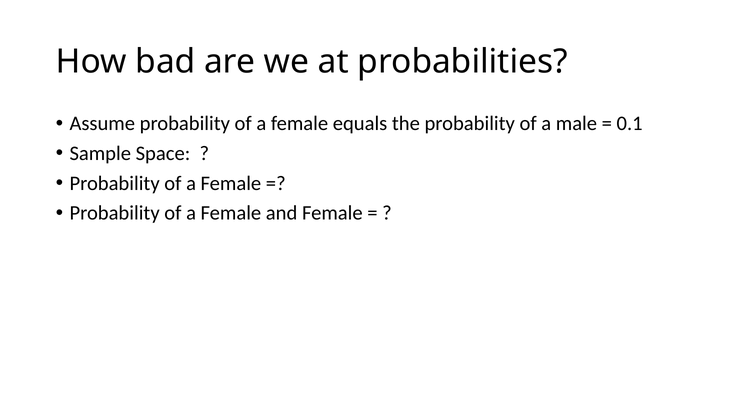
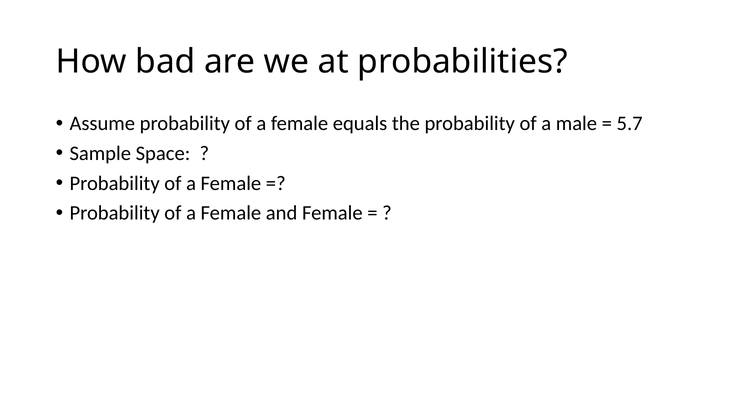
0.1: 0.1 -> 5.7 (630, 123)
